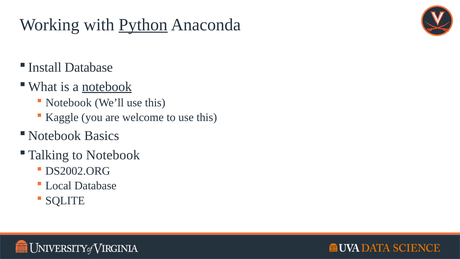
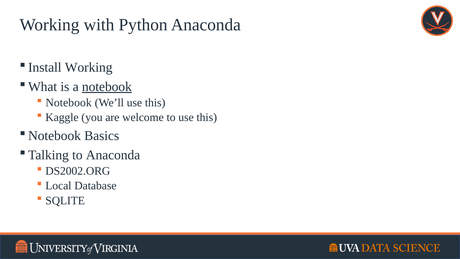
Python underline: present -> none (143, 25)
Database: Database -> Working (89, 67)
to Notebook: Notebook -> Anaconda (113, 155)
